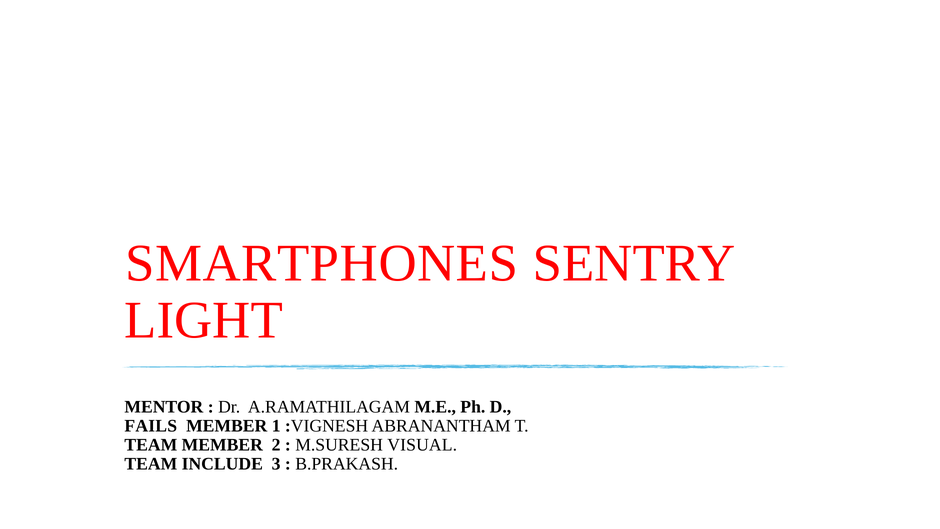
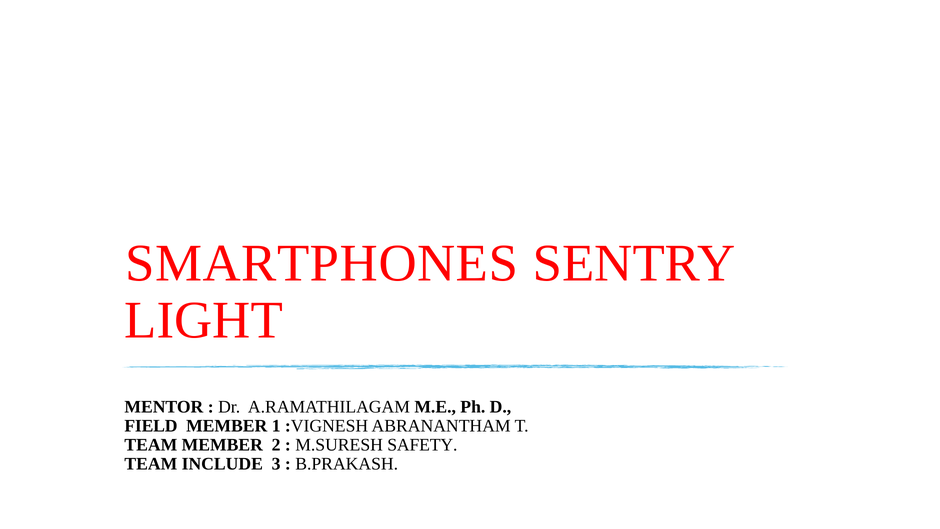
FAILS: FAILS -> FIELD (151, 426)
VISUAL: VISUAL -> SAFETY (422, 445)
